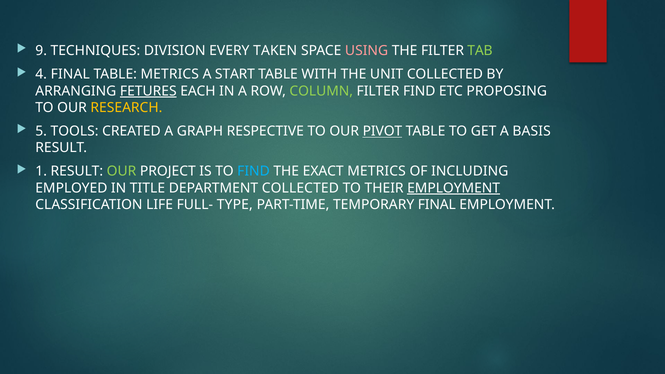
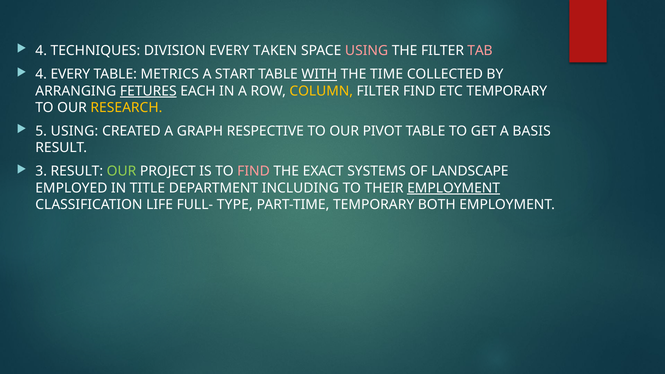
9: 9 -> 4 (41, 51)
TAB colour: light green -> pink (480, 51)
4 FINAL: FINAL -> EVERY (70, 74)
WITH underline: none -> present (319, 74)
UNIT: UNIT -> TIME (387, 74)
COLUMN colour: light green -> yellow (321, 91)
ETC PROPOSING: PROPOSING -> TEMPORARY (507, 91)
5 TOOLS: TOOLS -> USING (74, 131)
PIVOT underline: present -> none (382, 131)
1: 1 -> 3 (41, 171)
FIND colour: light blue -> pink (253, 171)
EXACT METRICS: METRICS -> SYSTEMS (377, 171)
INCLUDING: INCLUDING -> LANDSCAPE (470, 171)
DEPARTMENT COLLECTED: COLLECTED -> INCLUDING (300, 188)
TEMPORARY FINAL: FINAL -> BOTH (437, 205)
